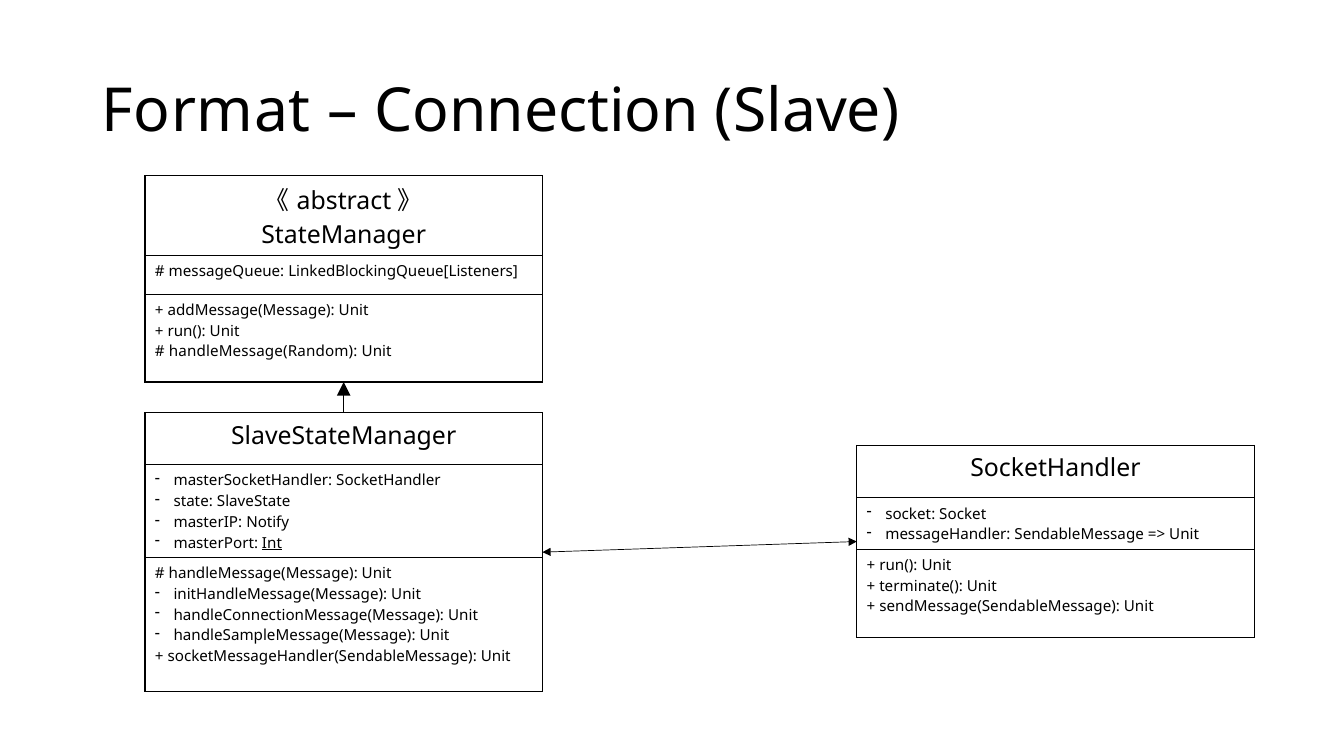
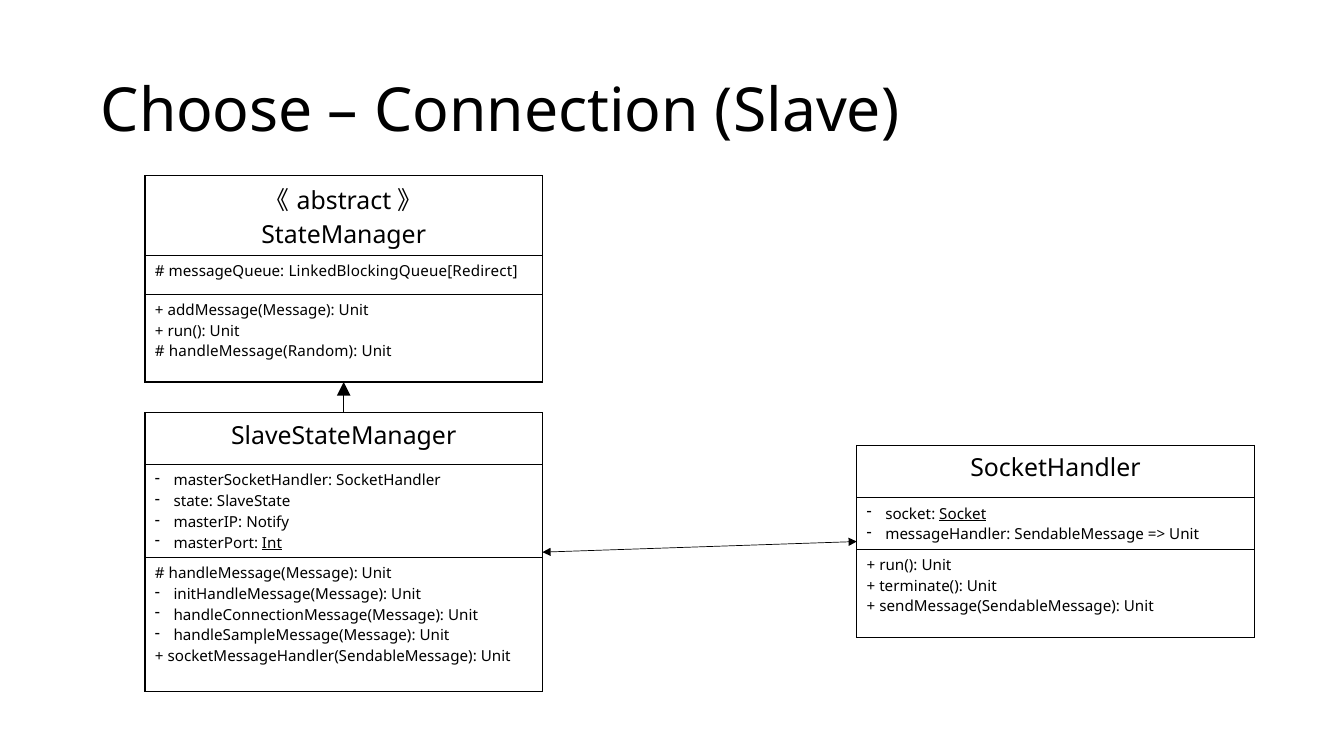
Format: Format -> Choose (207, 111)
LinkedBlockingQueue[Listeners: LinkedBlockingQueue[Listeners -> LinkedBlockingQueue[Redirect (403, 272)
Socket underline: none -> present (963, 514)
